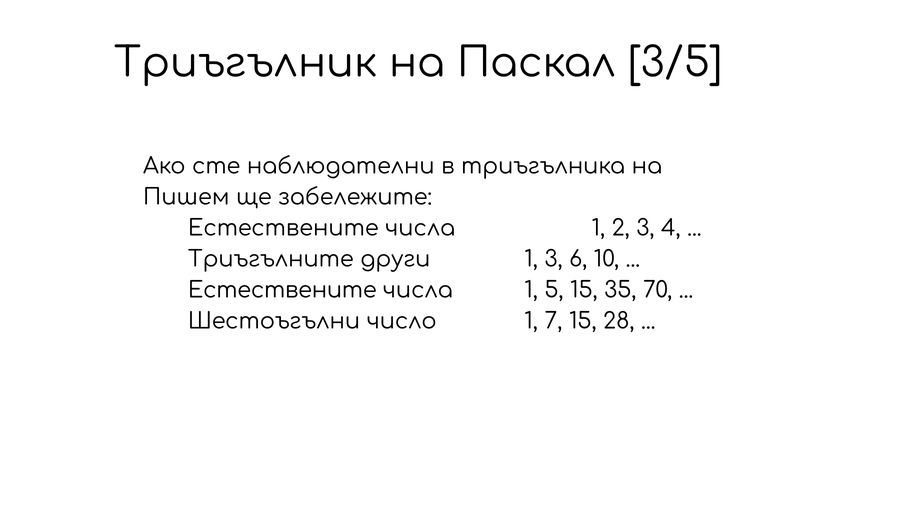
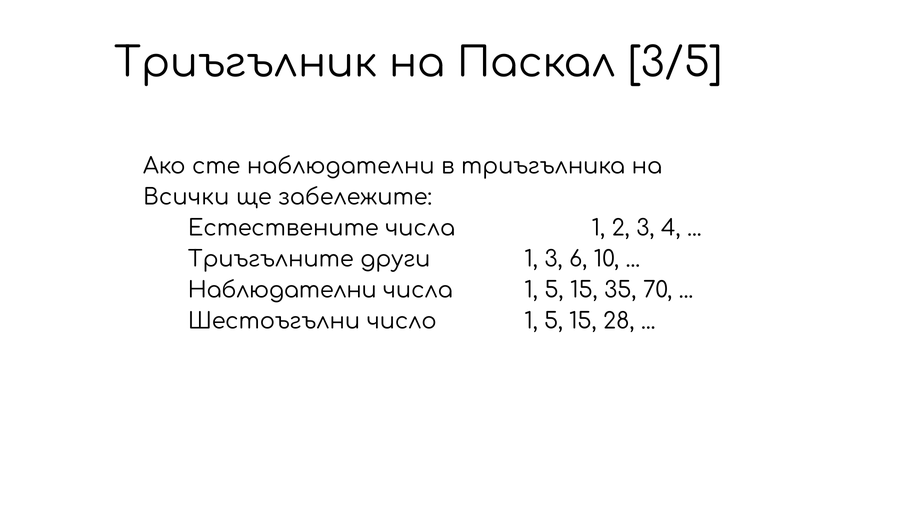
Пишем: Пишем -> Всички (186, 197)
Естествените: Естествените -> Наблюдателни (282, 290)
7: 7 -> 5 (554, 321)
